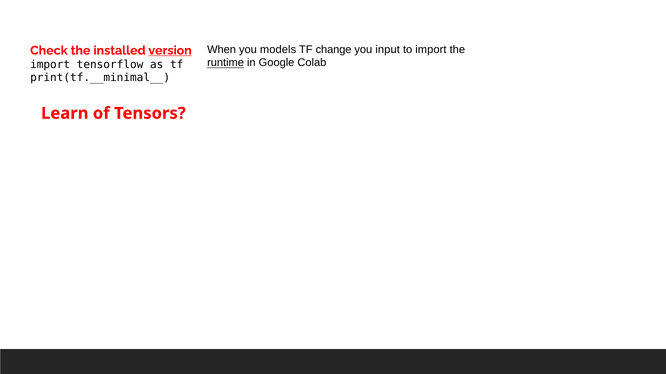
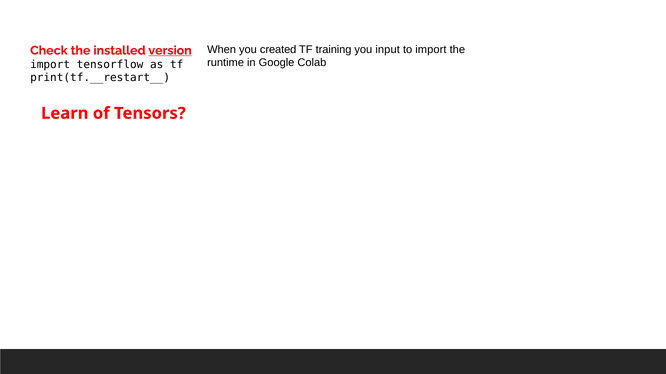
models: models -> created (278, 50)
change: change -> training (334, 50)
runtime underline: present -> none (226, 63)
print(tf.__minimal__: print(tf.__minimal__ -> print(tf.__restart__ (100, 78)
